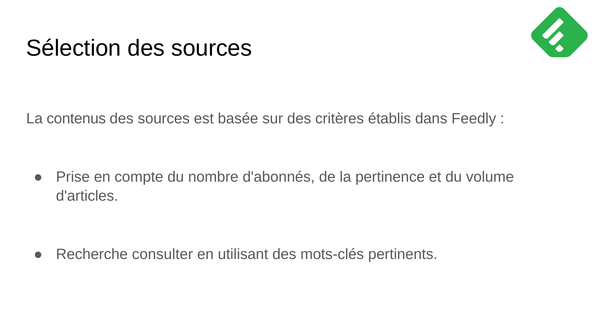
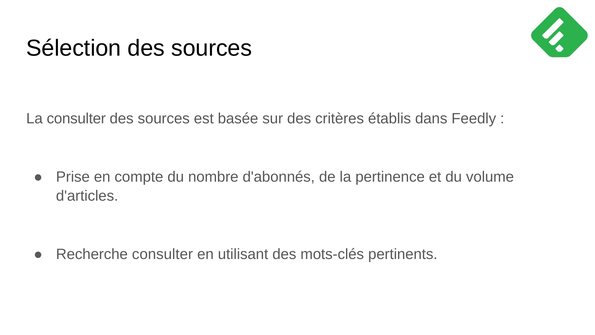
La contenus: contenus -> consulter (76, 119)
